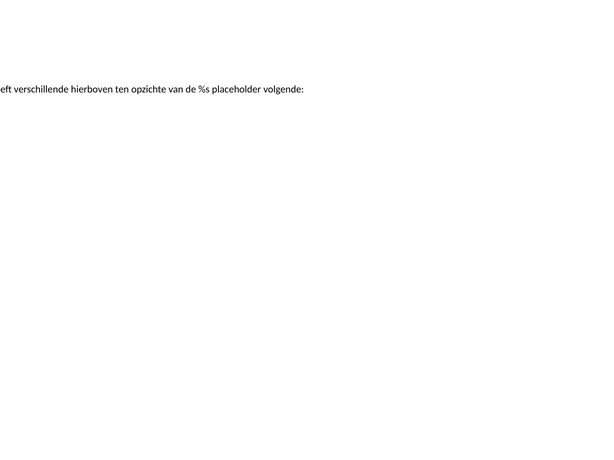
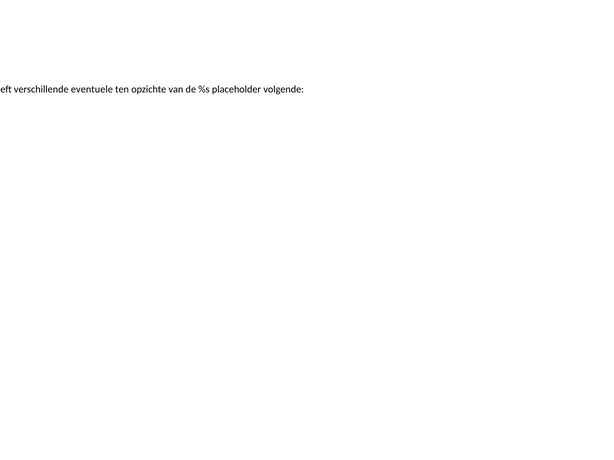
hierboven: hierboven -> eventuele (92, 90)
